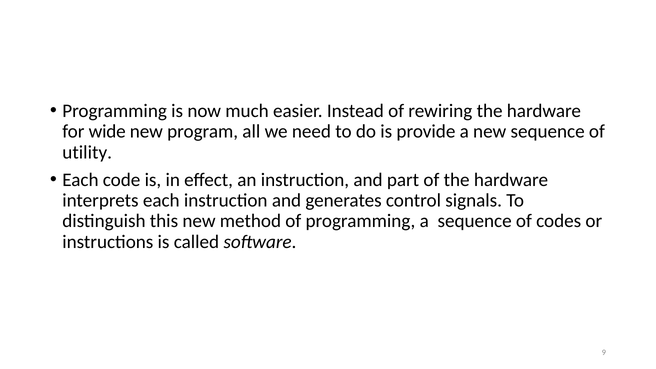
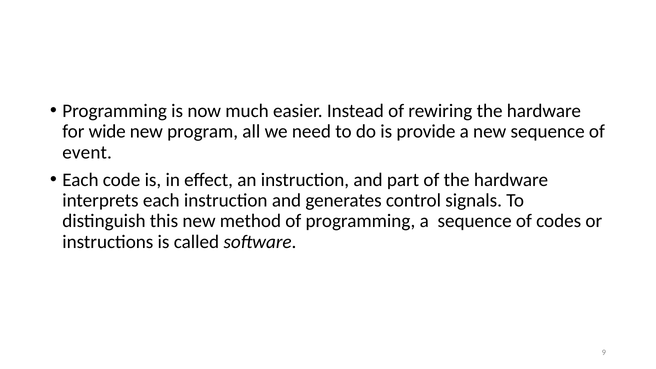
utility: utility -> event (87, 152)
